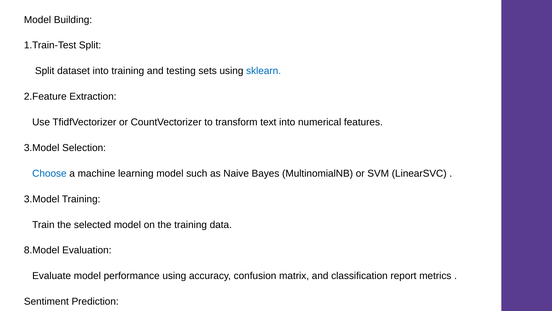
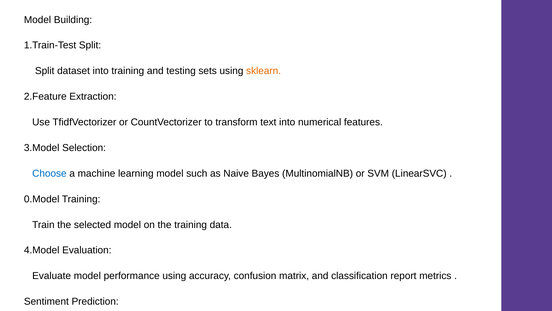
sklearn colour: blue -> orange (264, 71)
3.Model: 3.Model -> 0.Model (42, 199)
8.Model: 8.Model -> 4.Model (42, 250)
